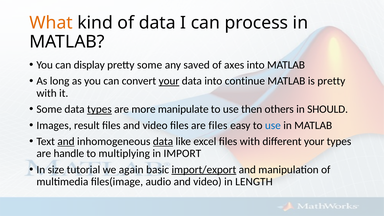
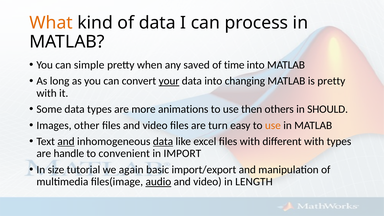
display: display -> simple (89, 65)
pretty some: some -> when (150, 65)
axes: axes -> time (234, 65)
continue: continue -> changing (245, 81)
types underline: present -> none (99, 109)
manipulate: manipulate -> animations (183, 109)
result: result -> other (87, 125)
are files: files -> turn (218, 125)
use colour: blue -> orange (273, 125)
different your: your -> with (314, 141)
multiplying: multiplying -> convenient (124, 154)
import/export underline: present -> none (204, 170)
audio underline: none -> present (158, 182)
